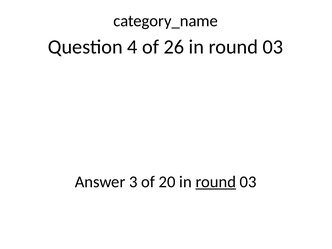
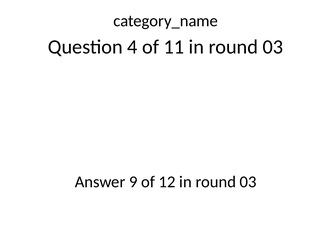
26: 26 -> 11 (174, 47)
3: 3 -> 9 (133, 182)
20: 20 -> 12 (167, 182)
round underline: present -> none (216, 182)
